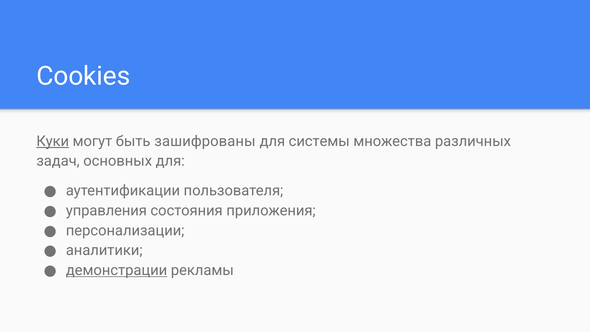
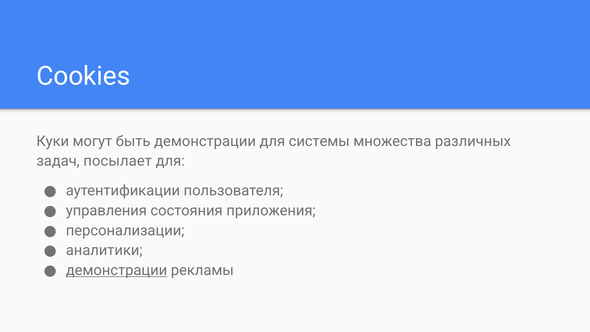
Куки underline: present -> none (53, 141)
быть зашифрованы: зашифрованы -> демонстрации (205, 141)
основных: основных -> посылает (118, 161)
